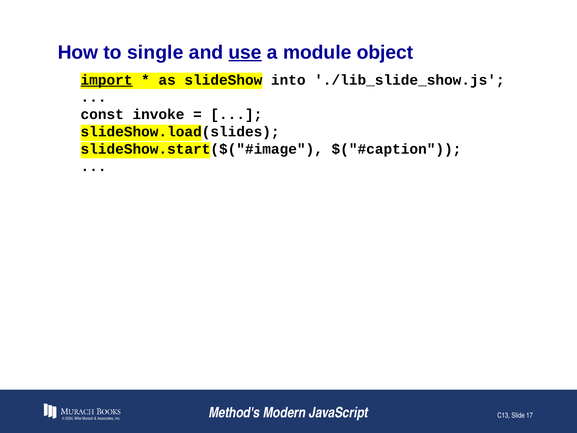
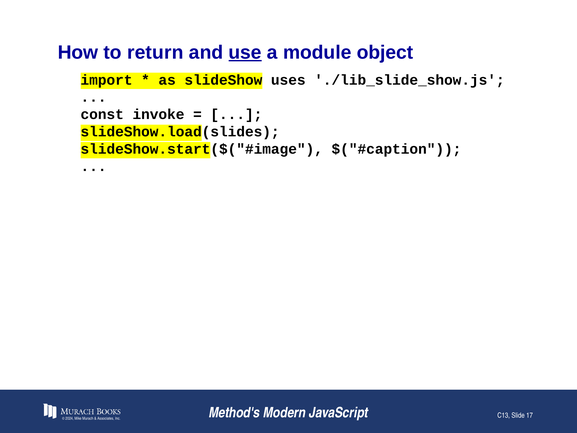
single: single -> return (155, 52)
import underline: present -> none (107, 80)
into: into -> uses (288, 80)
